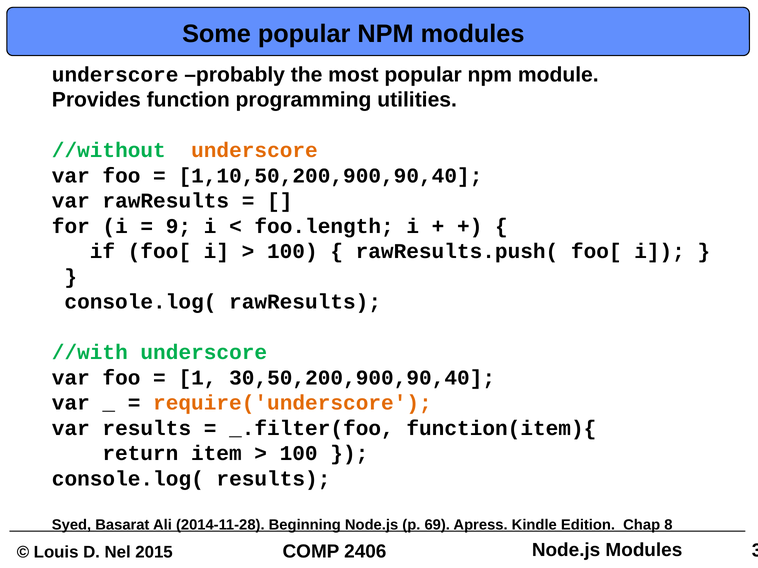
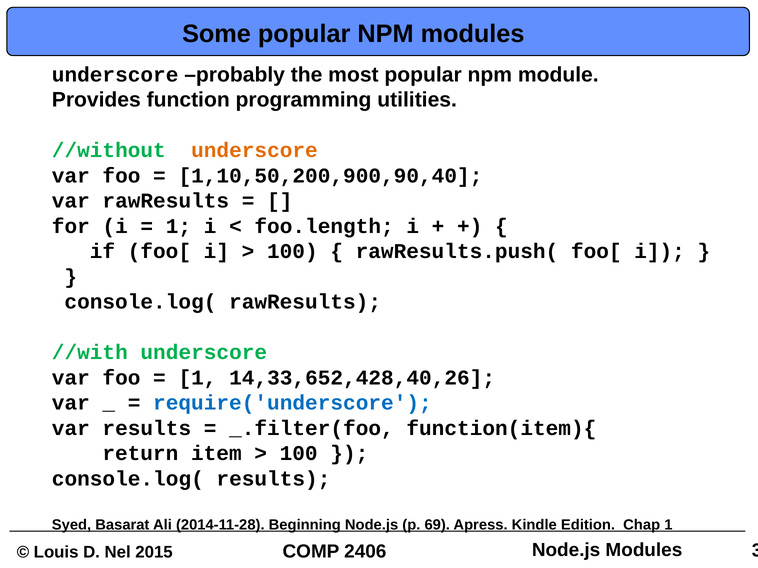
9: 9 -> 1 (178, 226)
30,50,200,900,90,40: 30,50,200,900,90,40 -> 14,33,652,428,40,26 (362, 378)
require('underscore colour: orange -> blue (292, 403)
Chap 8: 8 -> 1 (668, 526)
